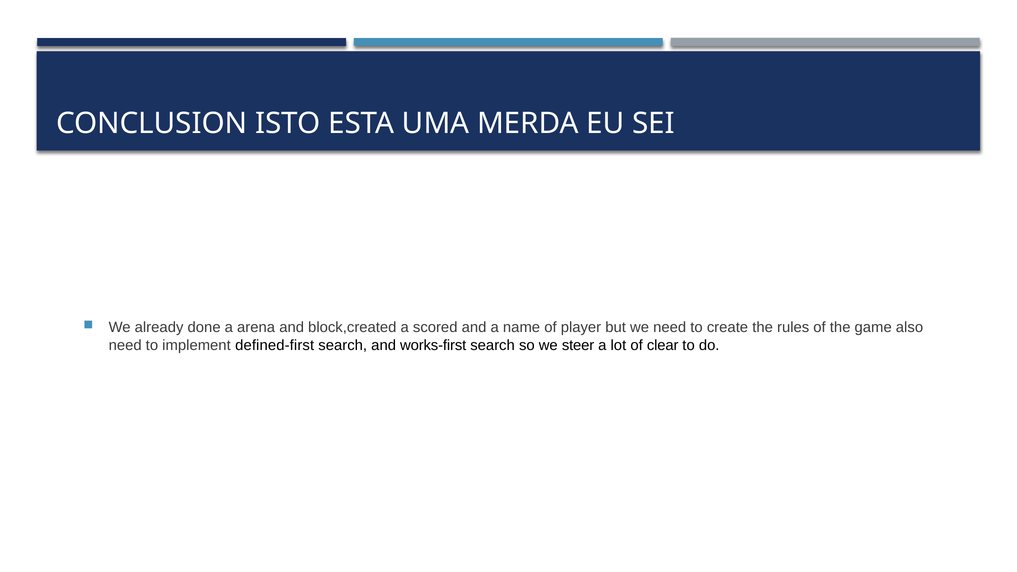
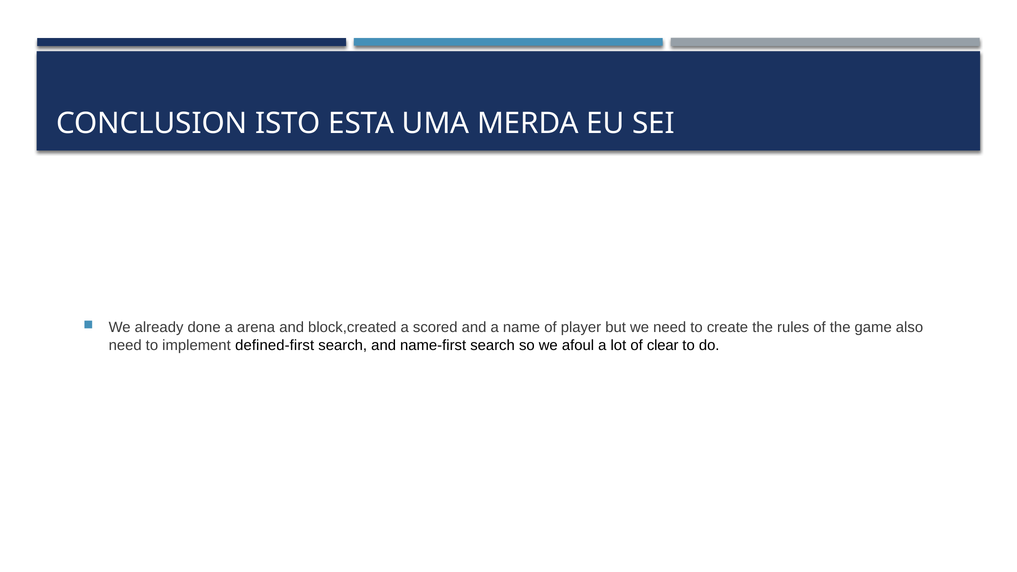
works-first: works-first -> name-first (433, 345)
steer: steer -> afoul (578, 345)
